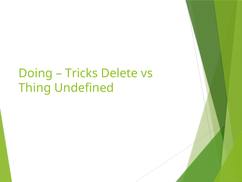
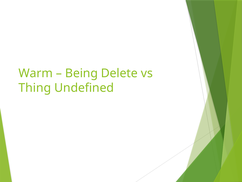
Doing: Doing -> Warm (36, 73)
Tricks: Tricks -> Being (82, 73)
